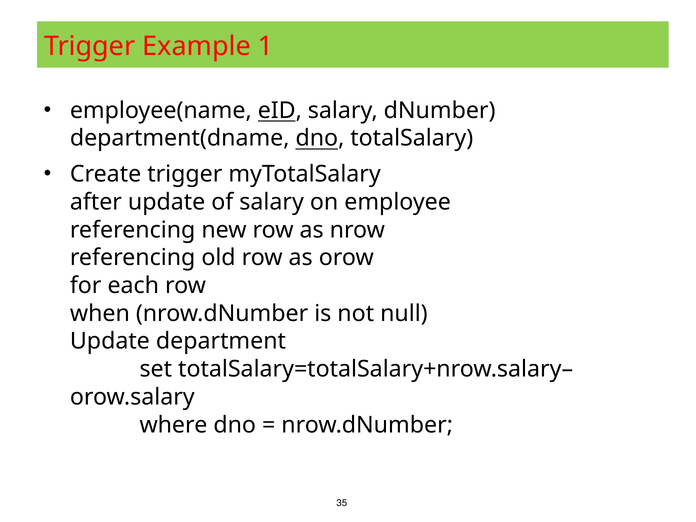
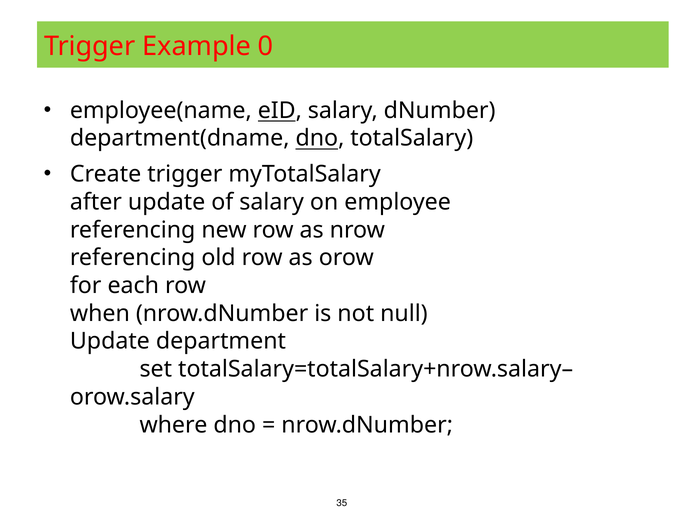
1: 1 -> 0 (266, 46)
